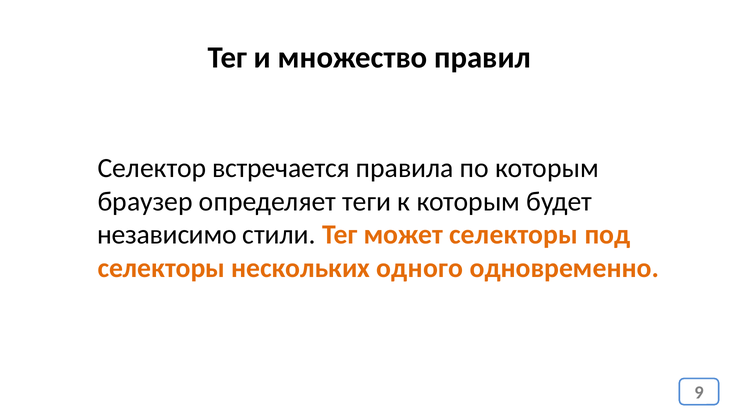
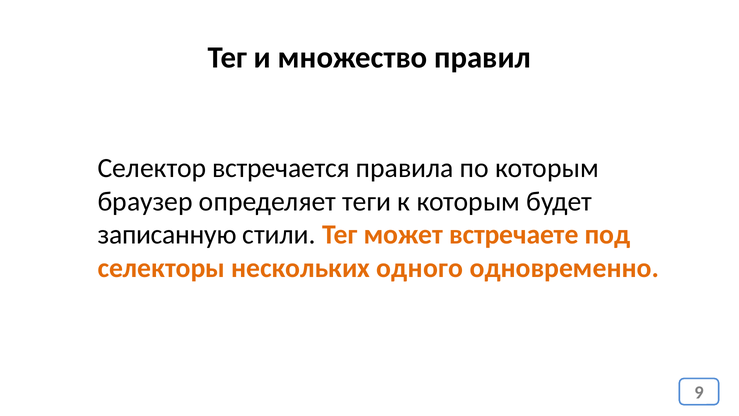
независимо: независимо -> записанную (167, 235)
может селекторы: селекторы -> встречаете (514, 235)
